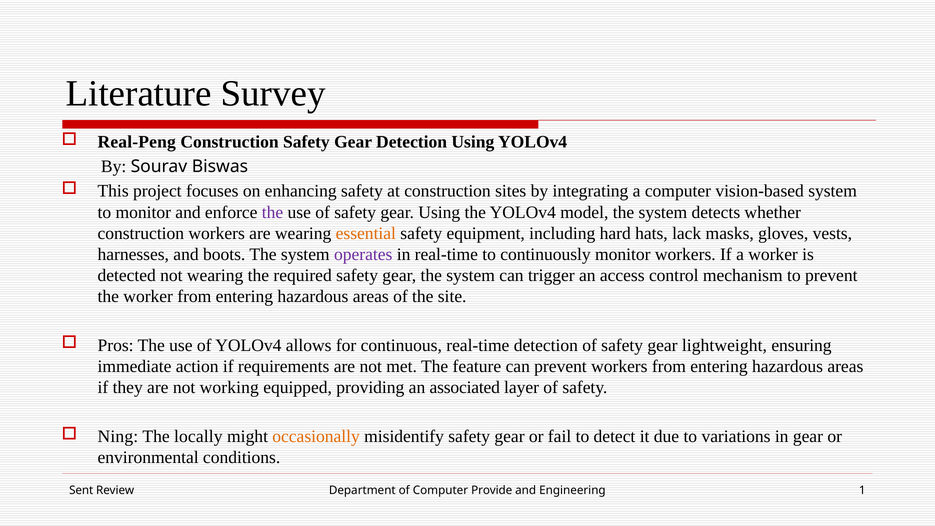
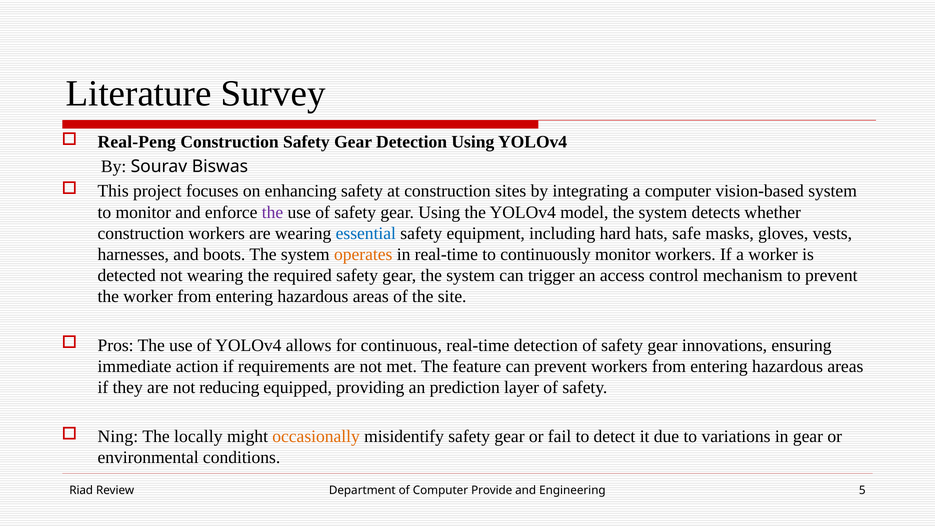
essential colour: orange -> blue (366, 233)
lack: lack -> safe (687, 233)
operates colour: purple -> orange (363, 254)
lightweight: lightweight -> innovations (725, 345)
working: working -> reducing (229, 388)
associated: associated -> prediction (465, 388)
Sent: Sent -> Riad (81, 490)
1: 1 -> 5 (862, 490)
